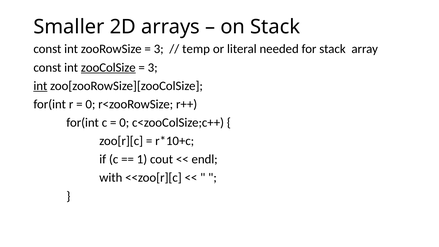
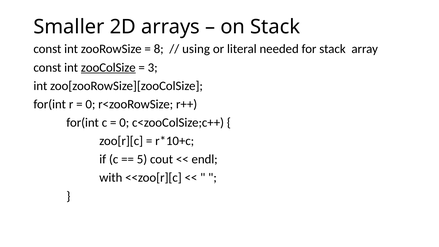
3: 3 -> 8 (159, 49)
temp: temp -> using (196, 49)
int underline: present -> none (40, 86)
1: 1 -> 5 (142, 159)
